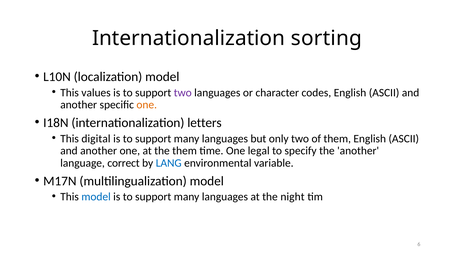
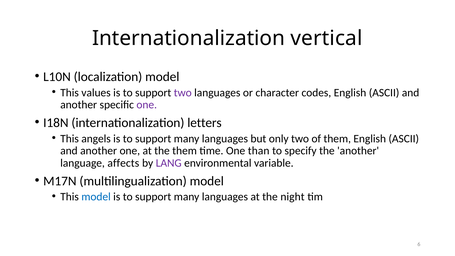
sorting: sorting -> vertical (327, 38)
one colour: orange -> purple (147, 105)
digital: digital -> angels (96, 139)
legal: legal -> than (259, 151)
correct: correct -> affects (123, 163)
LANG colour: blue -> purple (169, 163)
